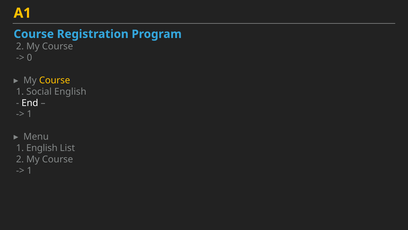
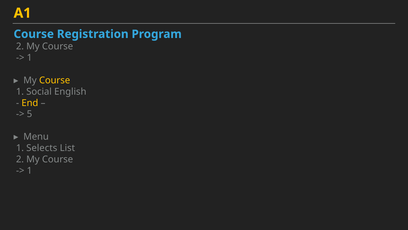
0: 0 -> 1 (30, 58)
End colour: white -> yellow (30, 103)
1: 1 -> 5 (30, 114)
1 English: English -> Selects (42, 148)
